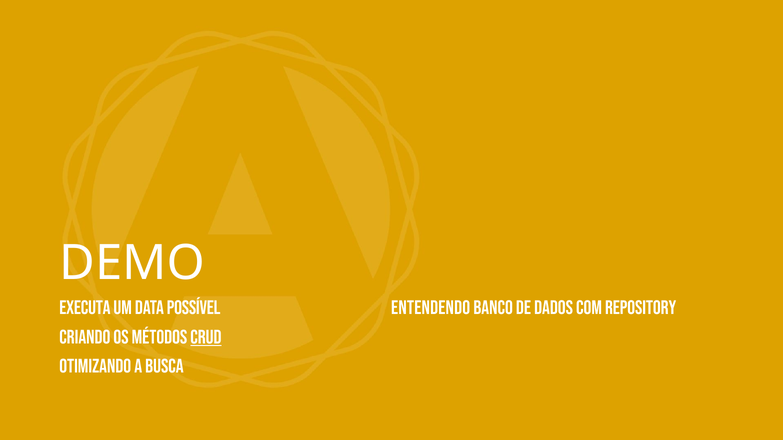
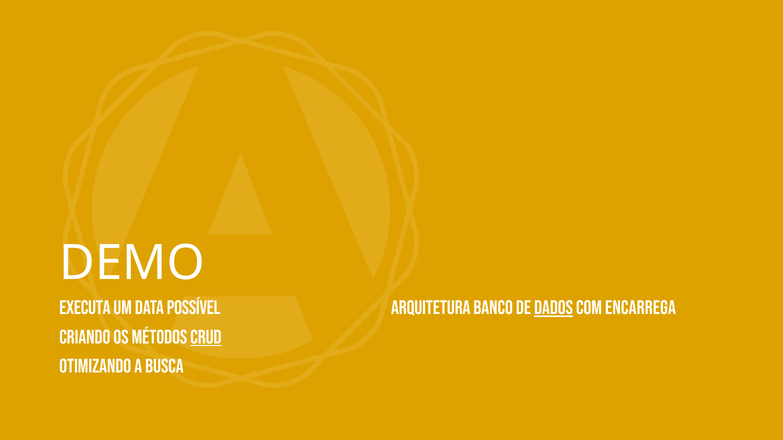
Entendendo: Entendendo -> Arquitetura (431, 308)
dados underline: none -> present (554, 308)
repository: repository -> encarrega (641, 308)
